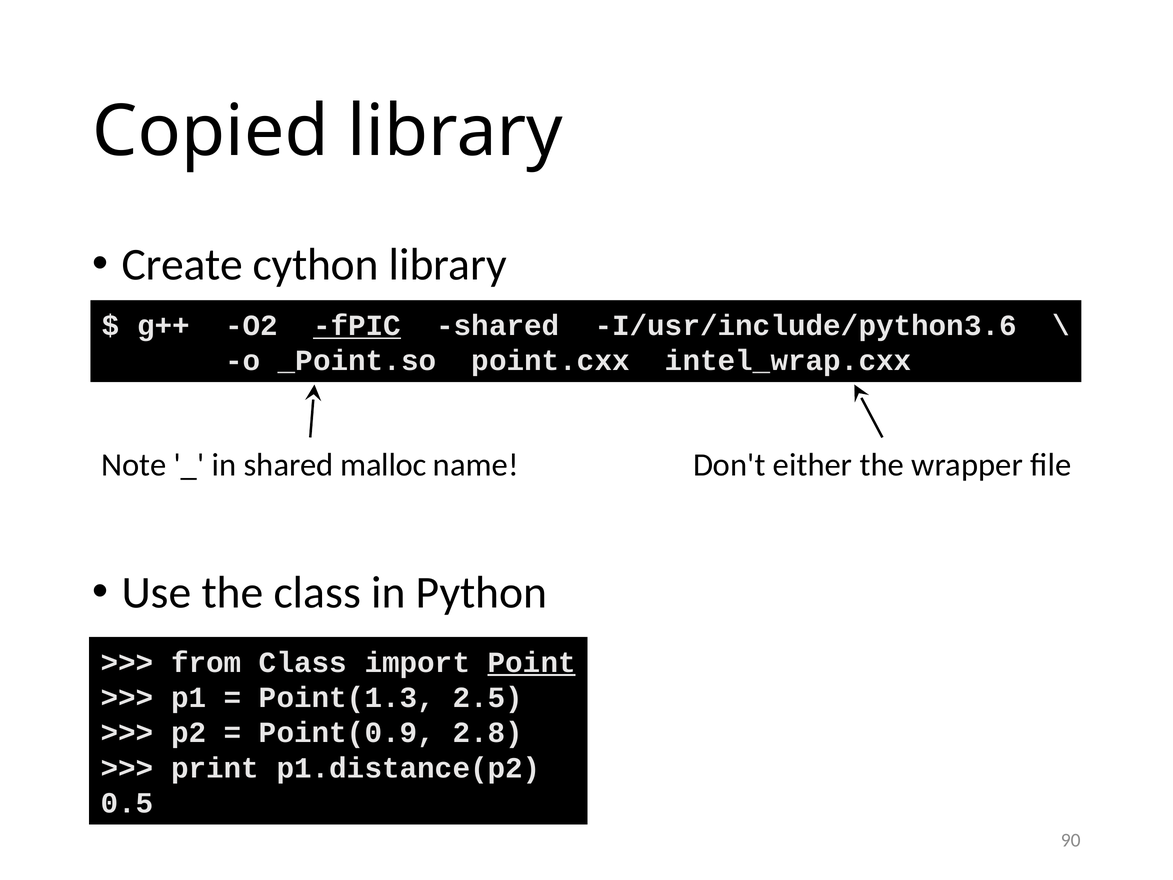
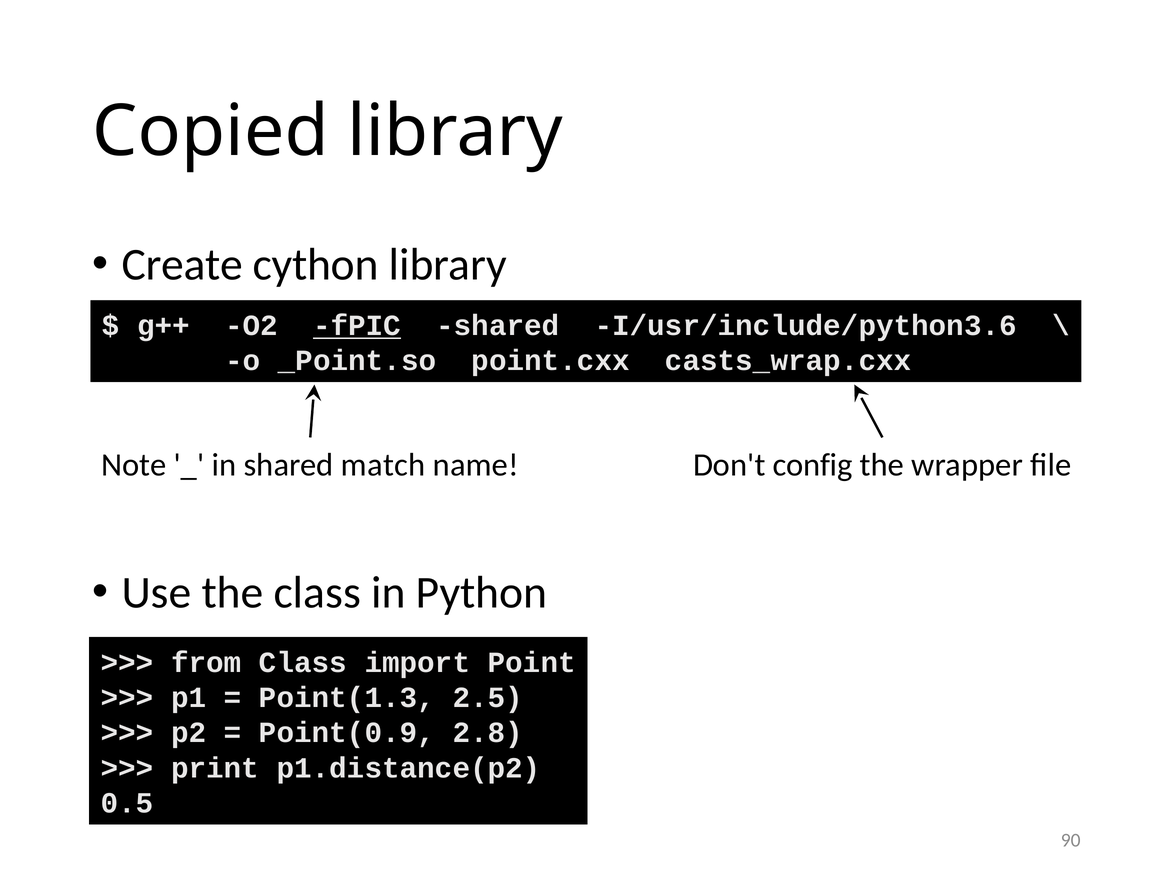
intel_wrap.cxx: intel_wrap.cxx -> casts_wrap.cxx (788, 361)
malloc: malloc -> match (383, 465)
either: either -> config (813, 465)
Point underline: present -> none (532, 662)
